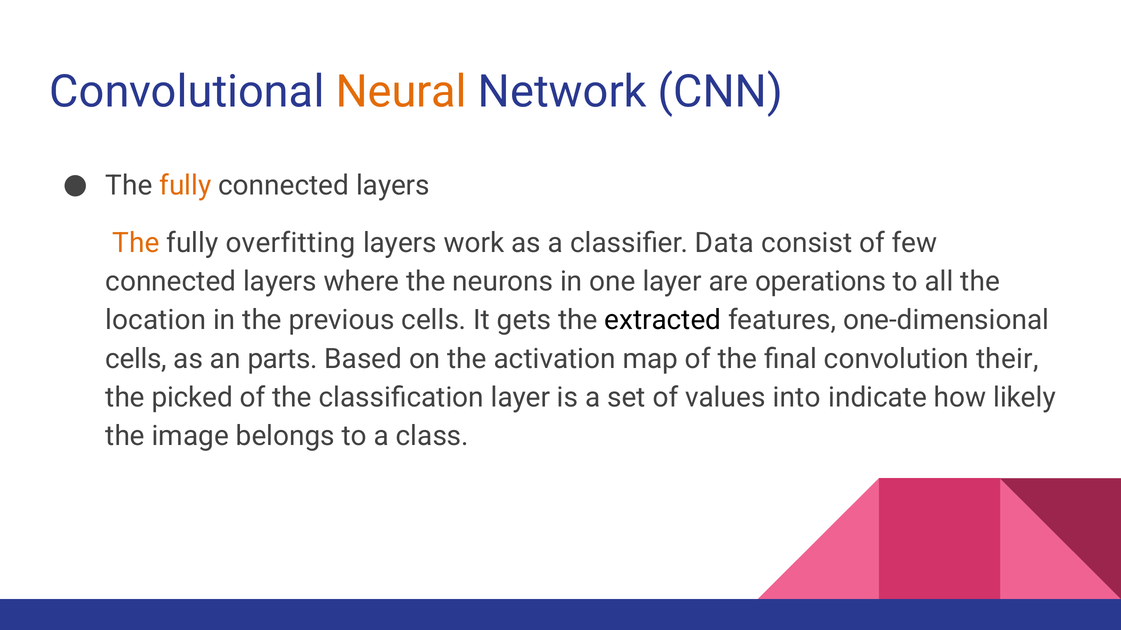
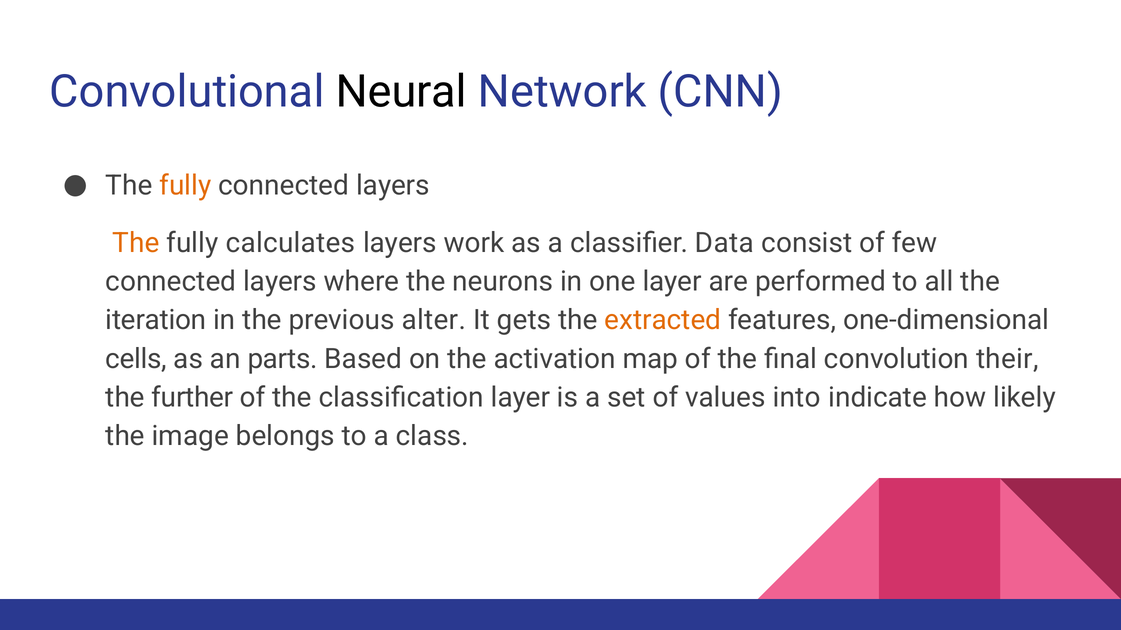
Neural colour: orange -> black (401, 92)
overfitting: overfitting -> calculates (291, 243)
operations: operations -> performed (821, 282)
location: location -> iteration (156, 320)
previous cells: cells -> alter (434, 320)
extracted colour: black -> orange (663, 320)
picked: picked -> further (192, 398)
